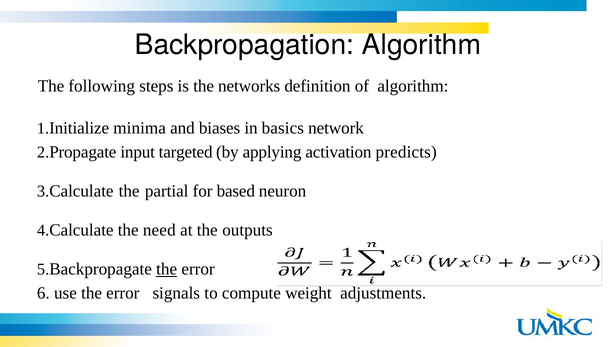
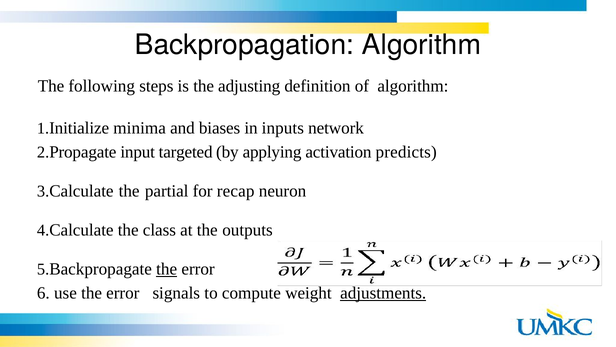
networks: networks -> adjusting (249, 86)
basics: basics -> inputs (283, 128)
based: based -> recap (236, 191)
need: need -> class (159, 230)
adjustments underline: none -> present (383, 293)
